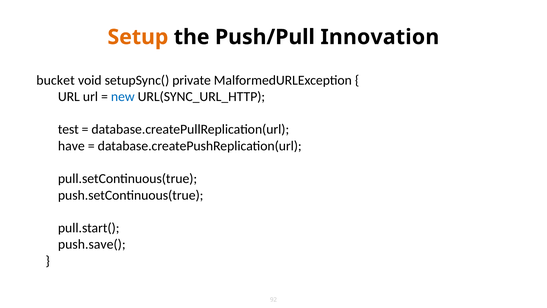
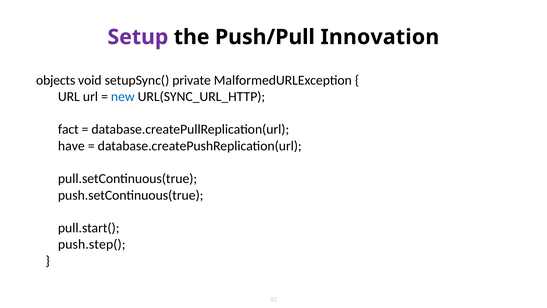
Setup colour: orange -> purple (138, 37)
bucket: bucket -> objects (56, 80)
test: test -> fact (68, 129)
push.save(: push.save( -> push.step( (92, 244)
